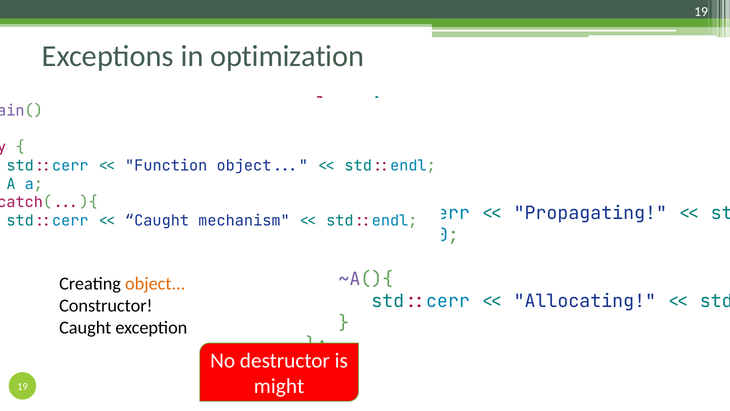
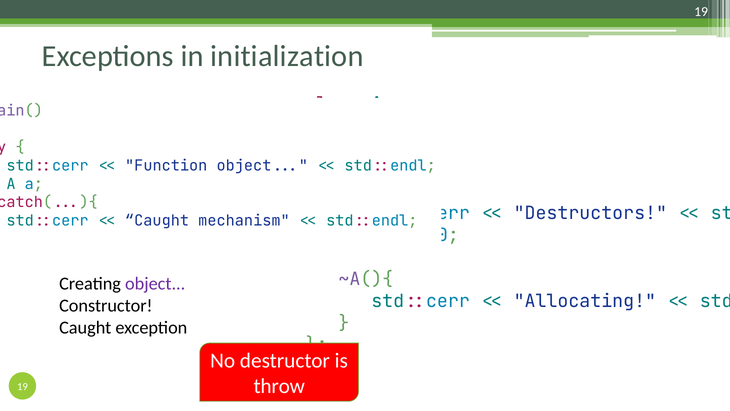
optimization: optimization -> initialization (287, 56)
Propagating: Propagating -> Destructors (590, 213)
object colour: orange -> purple (155, 283)
might: might -> throw (279, 386)
